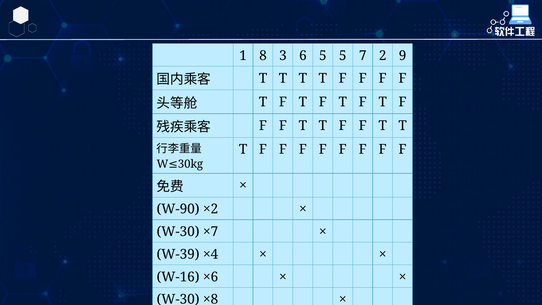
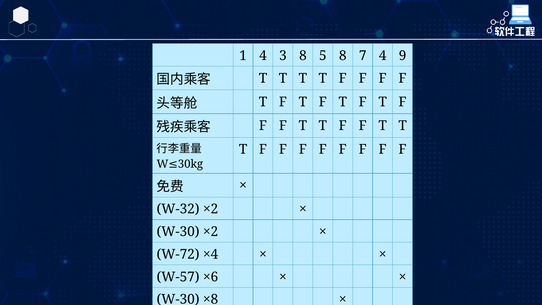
1 8: 8 -> 4 (263, 56)
3 6: 6 -> 8 (303, 56)
5 5: 5 -> 8 (343, 56)
7 2: 2 -> 4 (383, 56)
W-90: W-90 -> W-32 (178, 209)
W-30 ×7: ×7 -> ×2 (211, 232)
W-39: W-39 -> W-72 (178, 254)
W-16: W-16 -> W-57 (178, 277)
